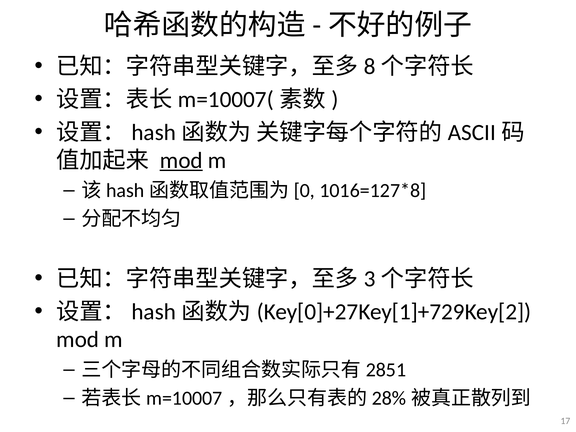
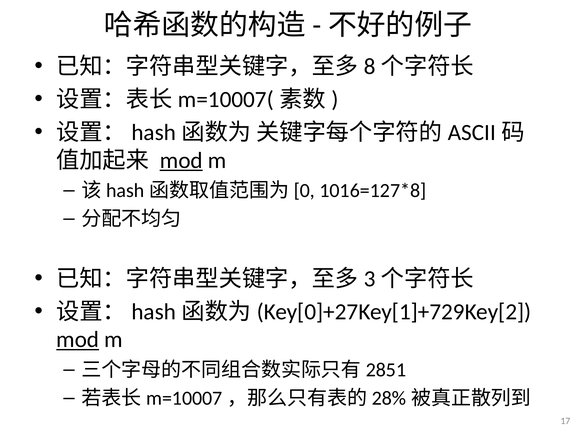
mod underline: none -> present (78, 340)
